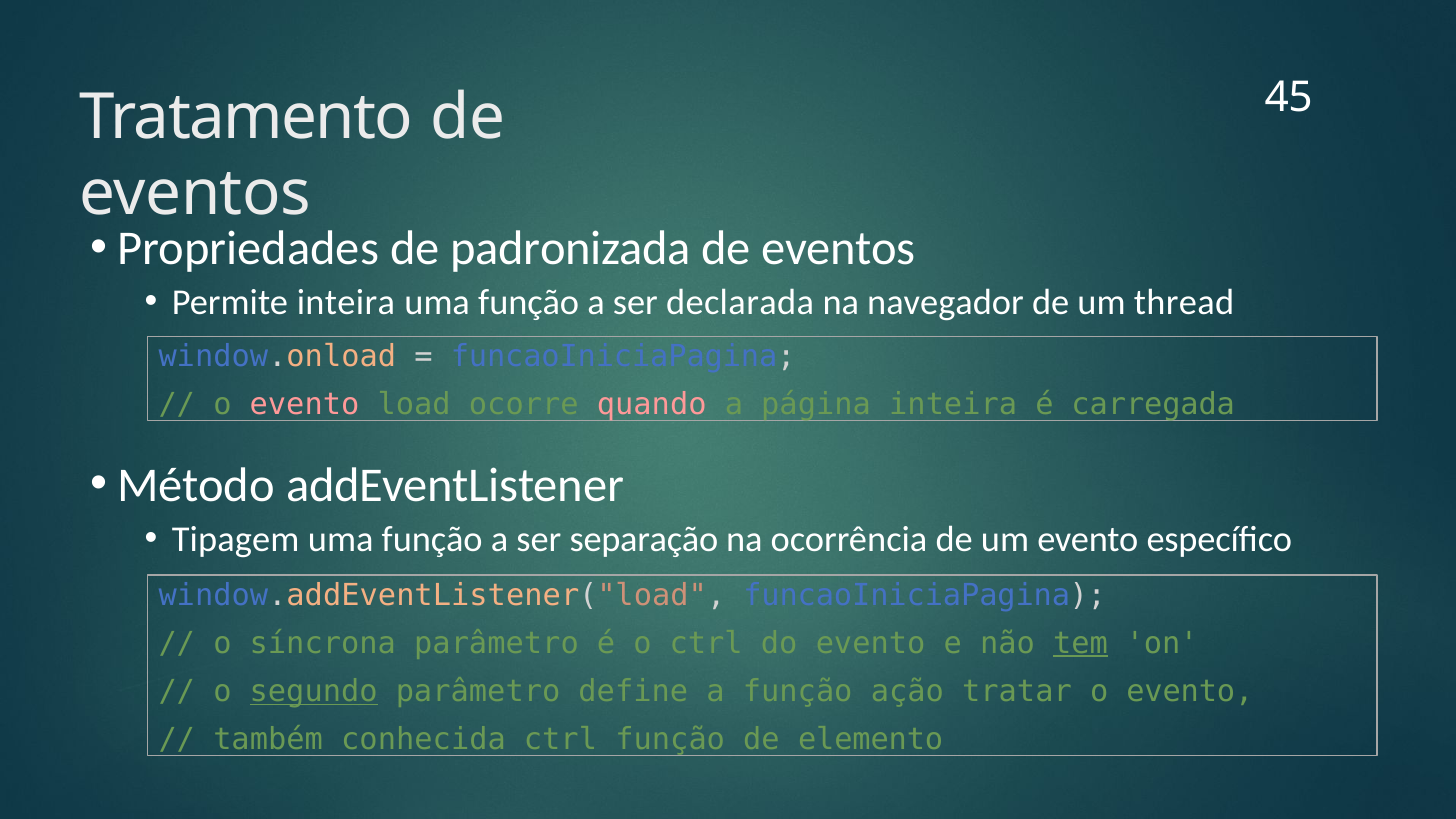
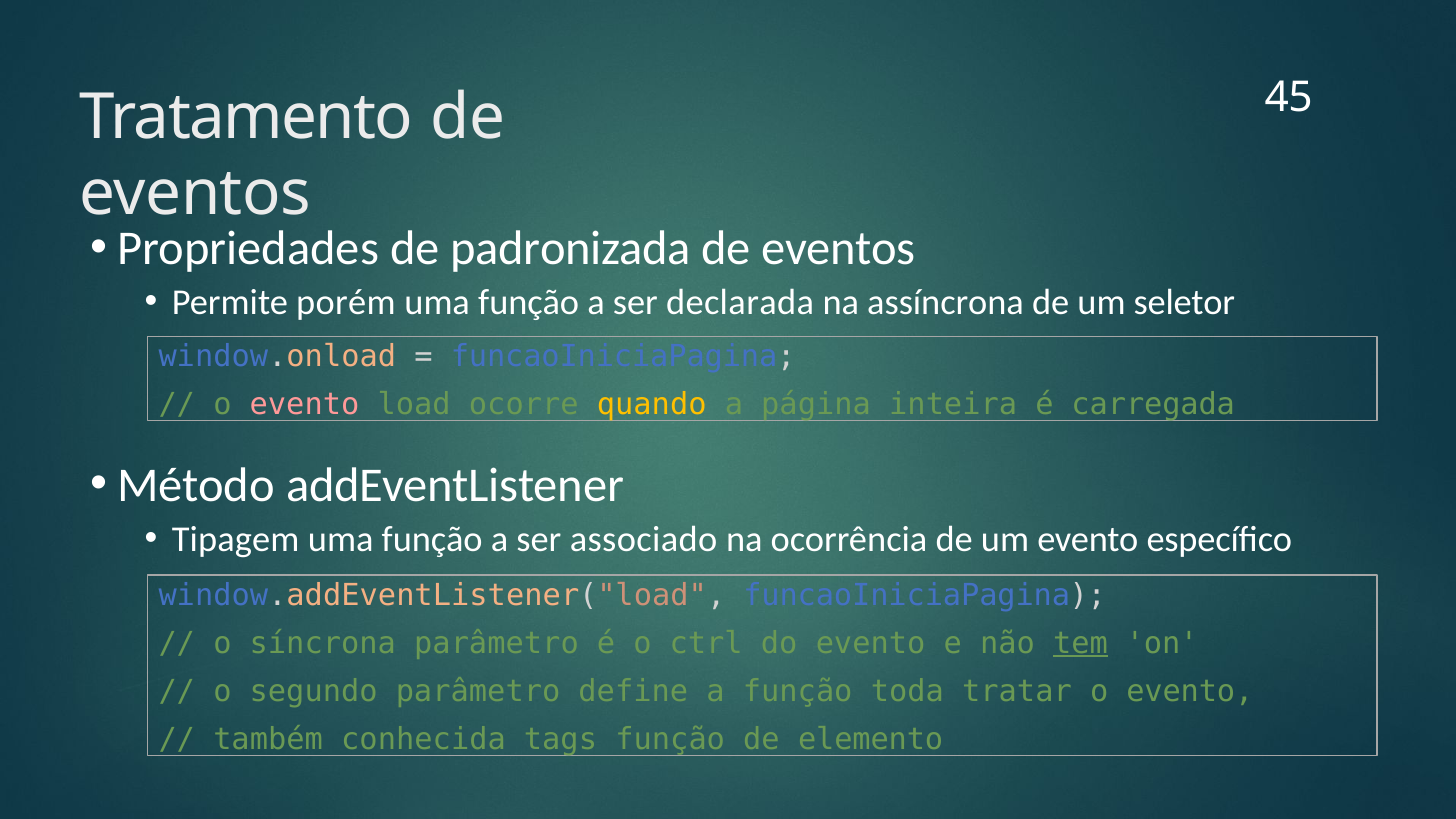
Permite inteira: inteira -> porém (346, 303)
navegador: navegador -> assíncrona (946, 303)
thread: thread -> seletor (1184, 303)
quando colour: pink -> yellow (652, 405)
separação: separação -> associado (644, 539)
segundo underline: present -> none (314, 691)
ação: ação -> toda (907, 691)
conhecida ctrl: ctrl -> tags (560, 739)
